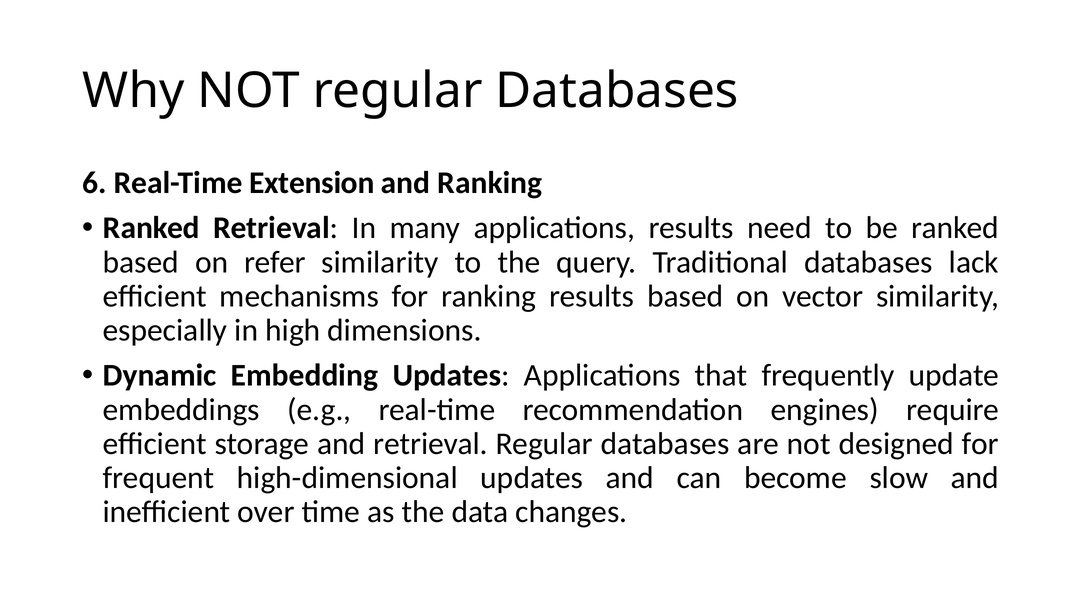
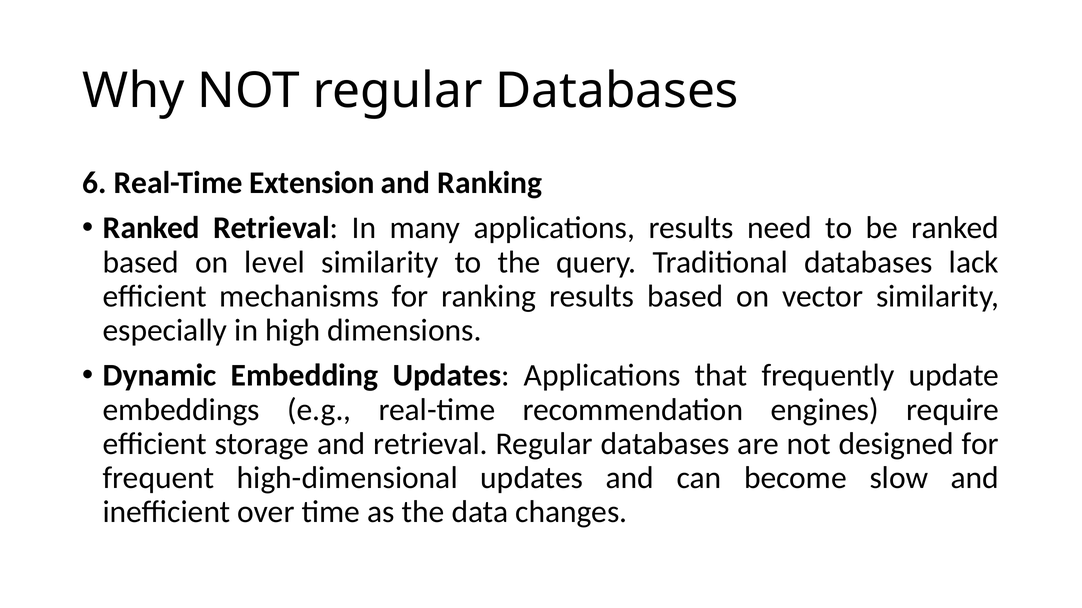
refer: refer -> level (275, 262)
